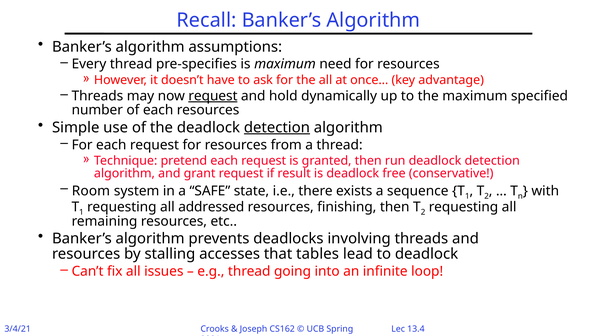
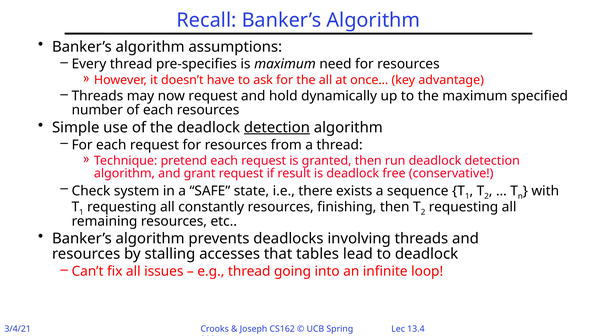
request underline: present -> none (213, 96)
Room: Room -> Check (91, 191)
addressed: addressed -> constantly (211, 207)
